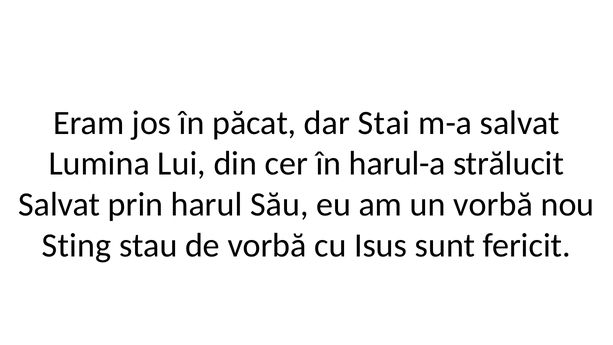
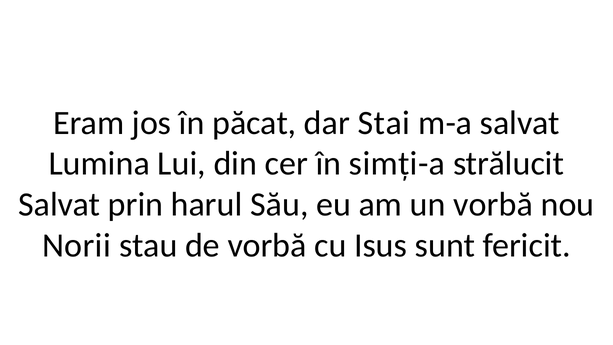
harul-a: harul-a -> simți-a (397, 164)
Sting: Sting -> Norii (77, 245)
